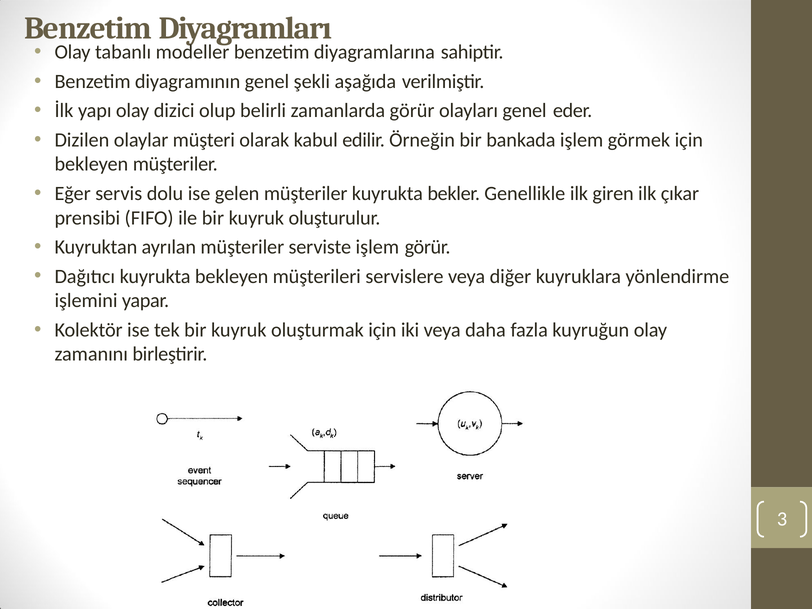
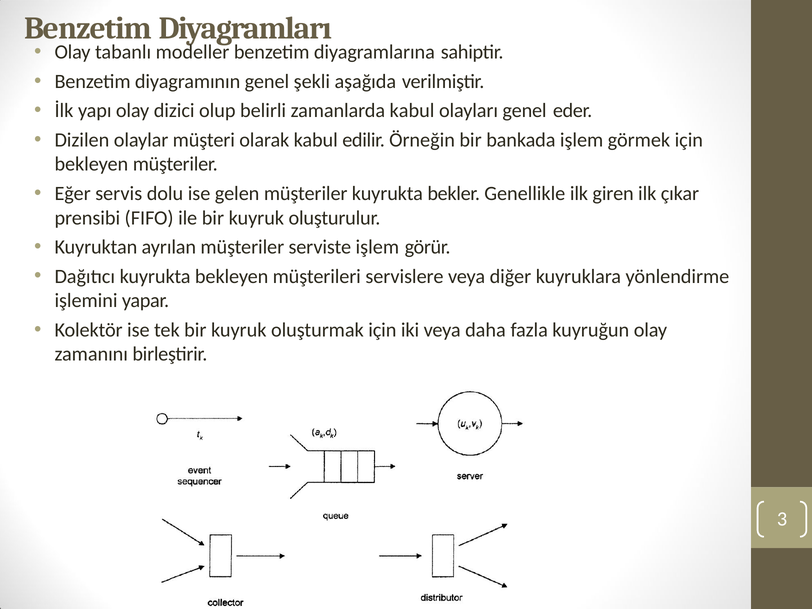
zamanlarda görür: görür -> kabul (412, 111)
